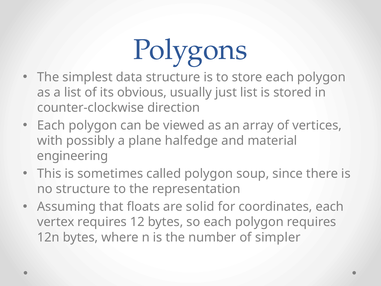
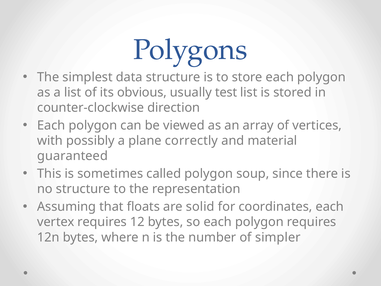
just: just -> test (226, 92)
halfedge: halfedge -> correctly (191, 141)
engineering: engineering -> guaranteed (72, 156)
